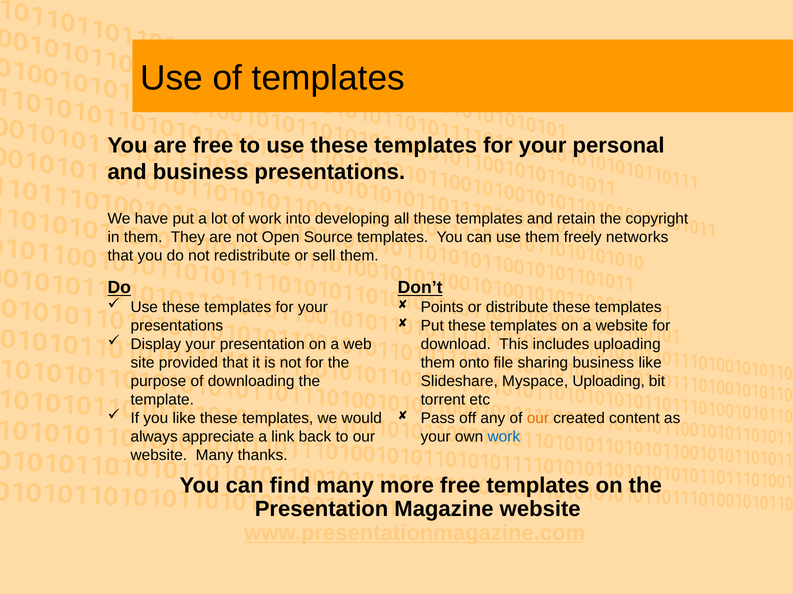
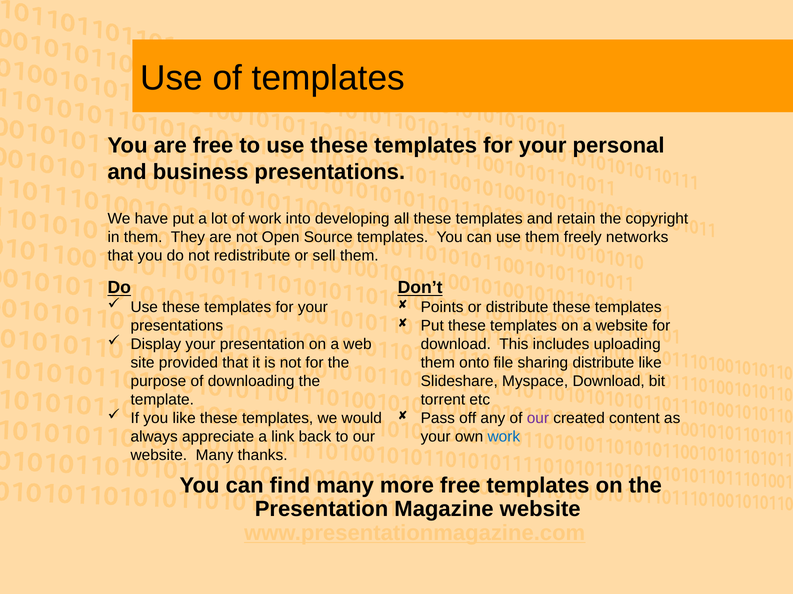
sharing business: business -> distribute (603, 363)
Myspace Uploading: Uploading -> Download (609, 382)
our colour: orange -> purple (538, 419)
